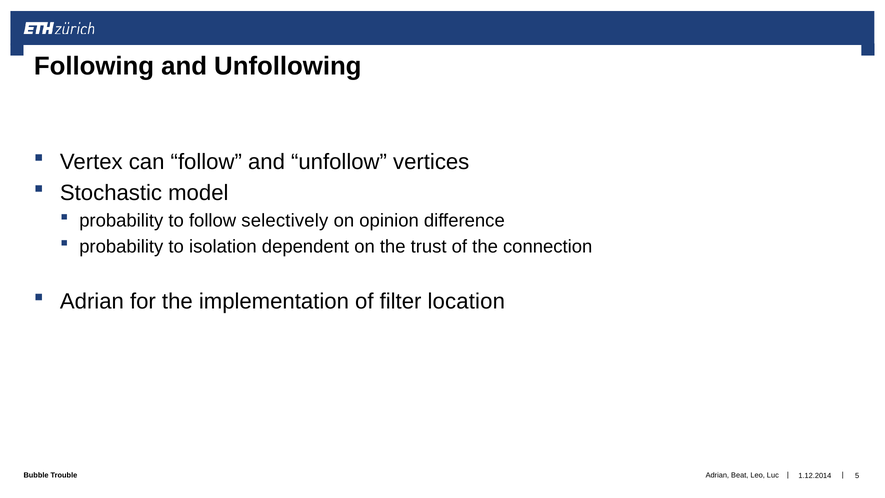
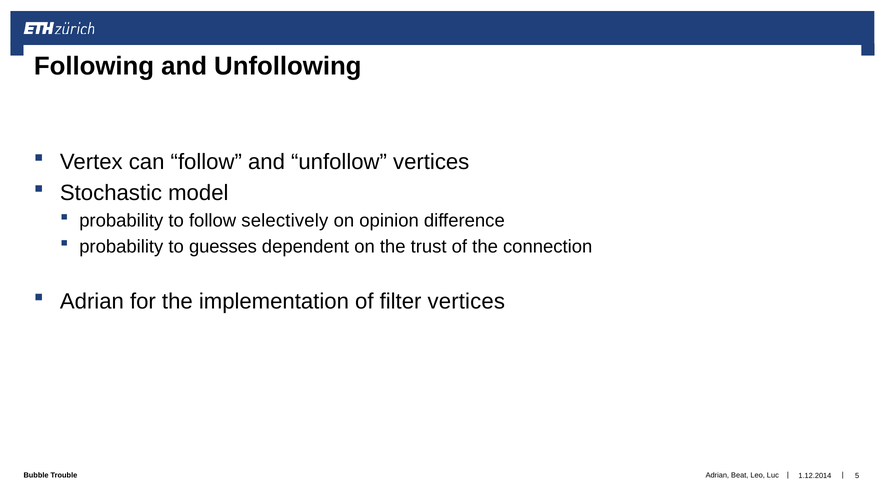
isolation: isolation -> guesses (223, 247)
filter location: location -> vertices (466, 302)
